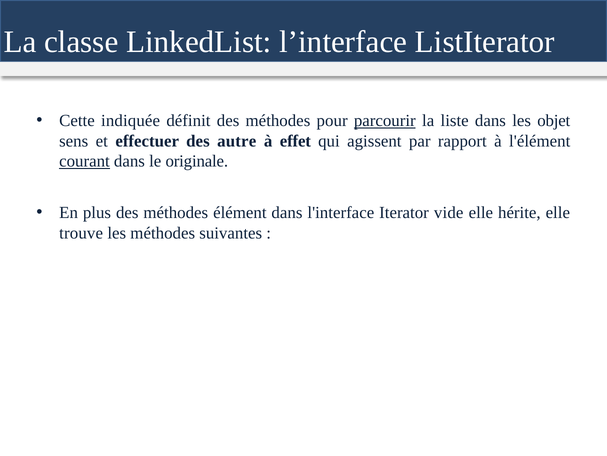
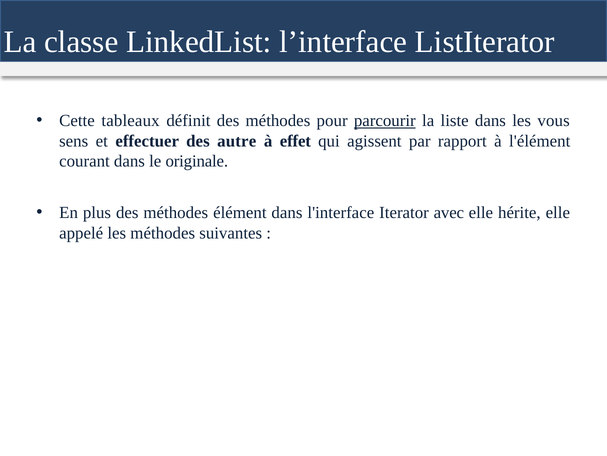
indiquée: indiquée -> tableaux (131, 121)
objet: objet -> vous (554, 121)
courant underline: present -> none (84, 161)
vide: vide -> avec (449, 212)
trouve: trouve -> appelé (81, 233)
